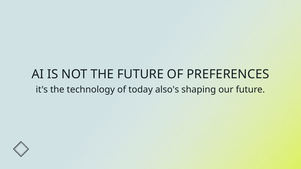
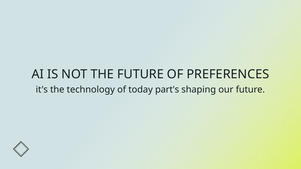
also's: also's -> part's (167, 90)
